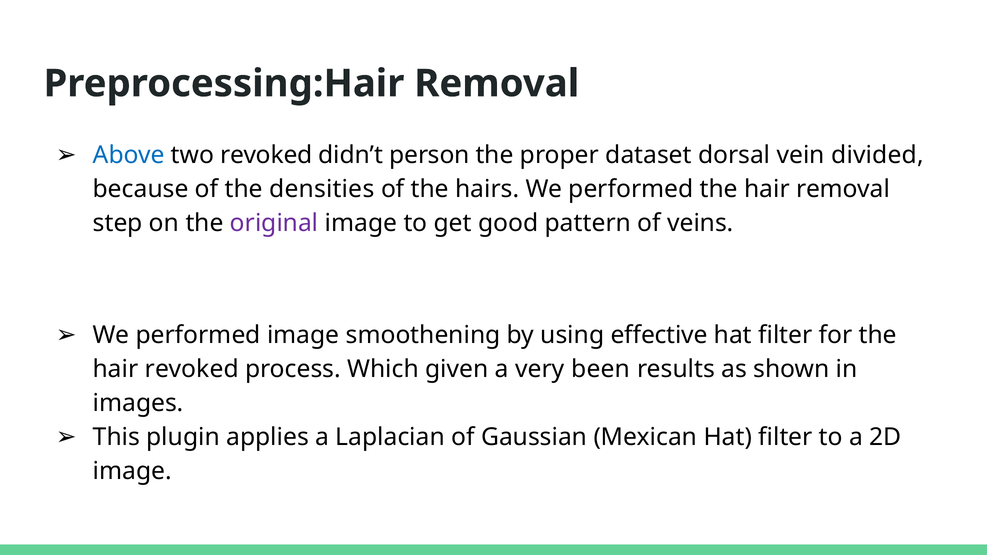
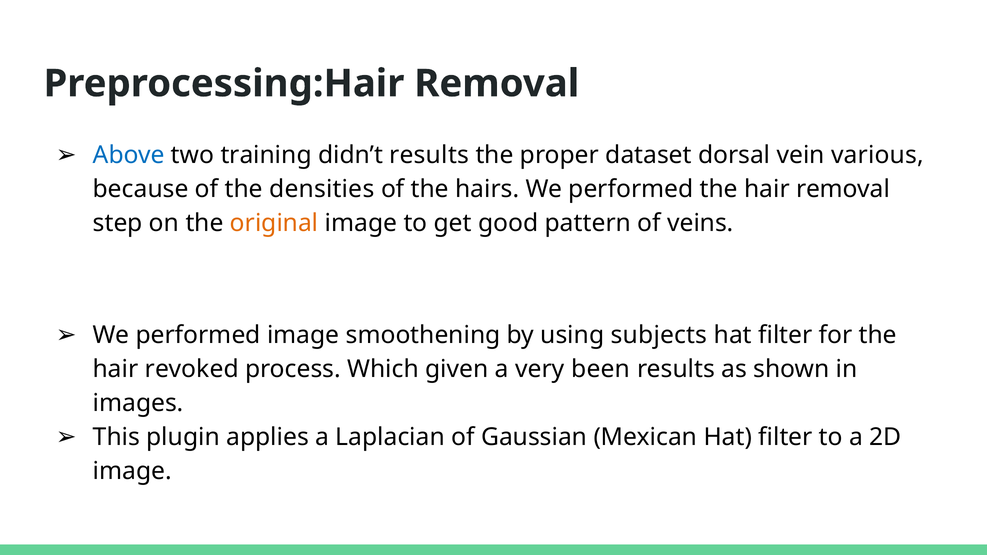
two revoked: revoked -> training (266, 155)
didn’t person: person -> results (429, 155)
divided: divided -> various (877, 155)
original colour: purple -> orange (274, 223)
effective: effective -> subjects (659, 335)
